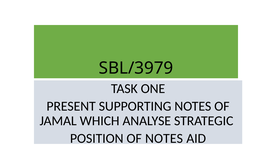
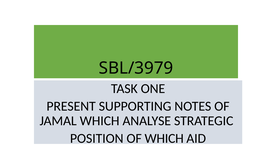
OF NOTES: NOTES -> WHICH (164, 138)
